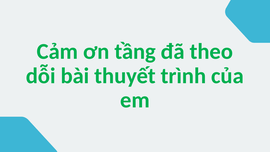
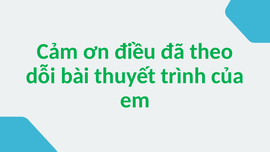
tầng: tầng -> điều (135, 51)
